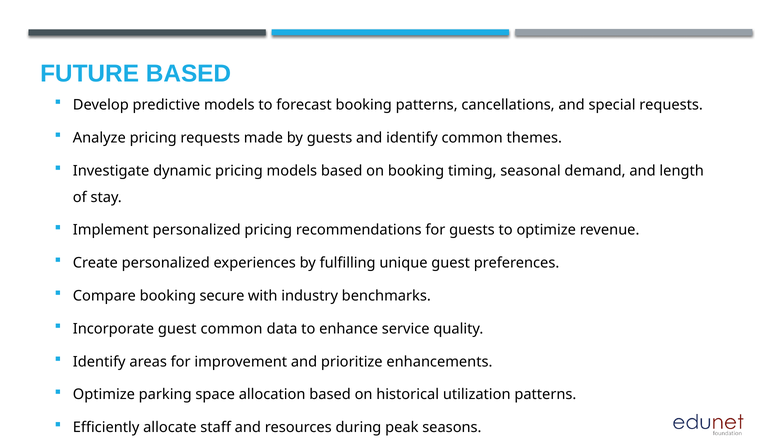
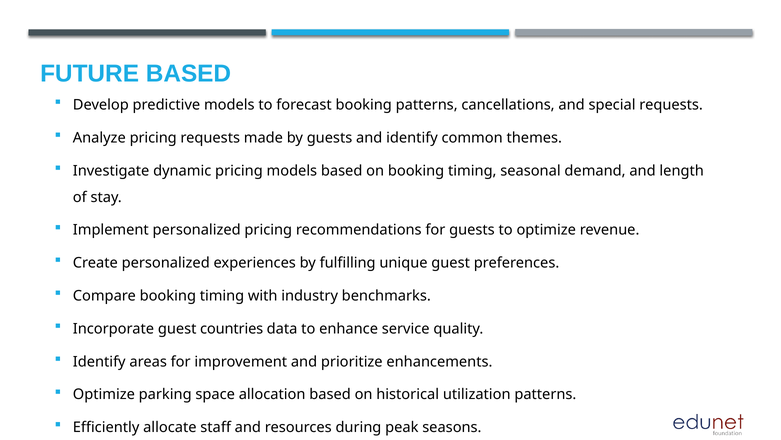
Compare booking secure: secure -> timing (222, 295)
guest common: common -> countries (232, 328)
